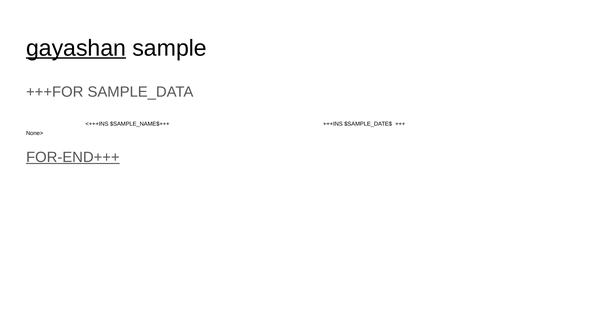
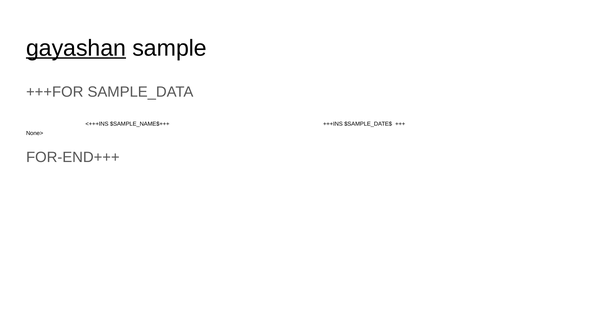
FOR-END+++ underline: present -> none (73, 157)
